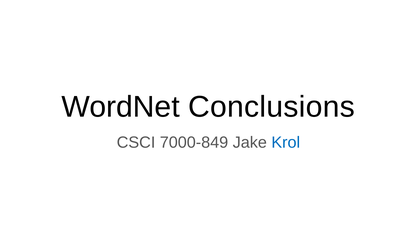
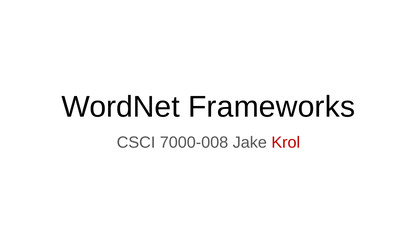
Conclusions: Conclusions -> Frameworks (272, 107)
7000-849: 7000-849 -> 7000-008 (194, 143)
Krol colour: blue -> red (286, 143)
